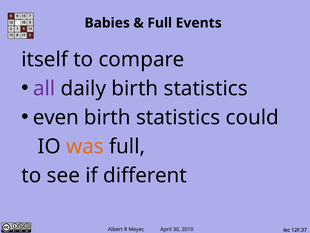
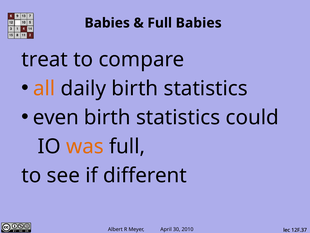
Full Events: Events -> Babies (199, 23)
itself: itself -> treat (45, 59)
all colour: purple -> orange (44, 88)
